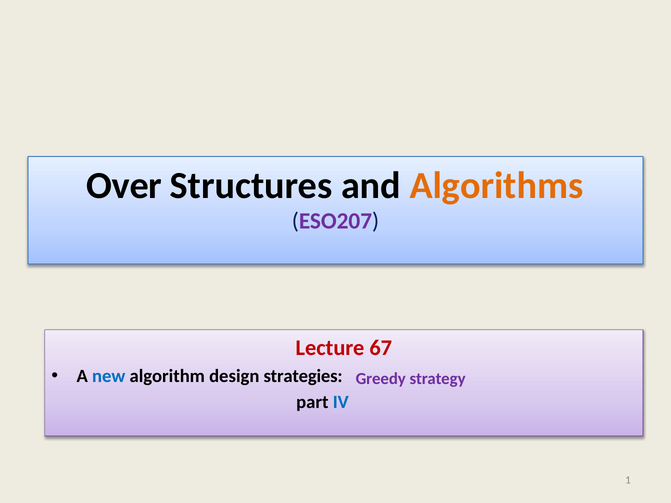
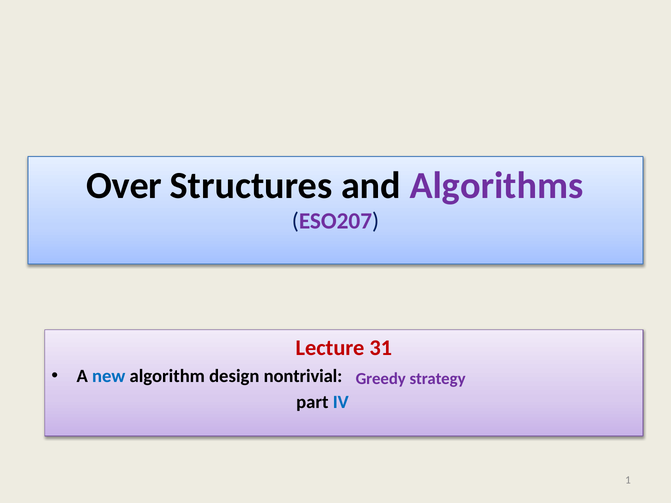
Algorithms colour: orange -> purple (496, 185)
67: 67 -> 31 (381, 348)
strategies: strategies -> nontrivial (303, 376)
